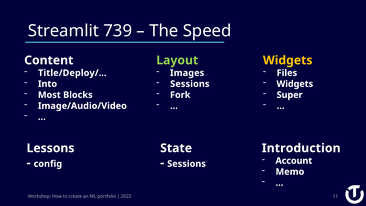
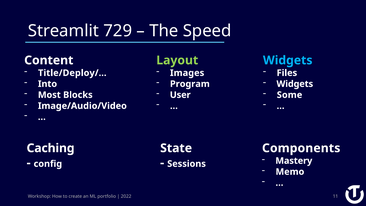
739: 739 -> 729 (118, 31)
Widgets colour: yellow -> light blue (288, 60)
Sessions: Sessions -> Program (190, 84)
Fork: Fork -> User (180, 95)
Super: Super -> Some (290, 95)
Lessons: Lessons -> Caching (51, 148)
Introduction: Introduction -> Components (301, 148)
Account: Account -> Mastery (294, 161)
